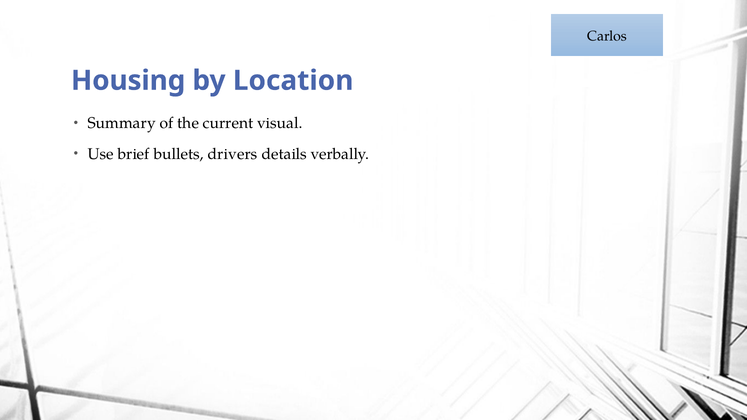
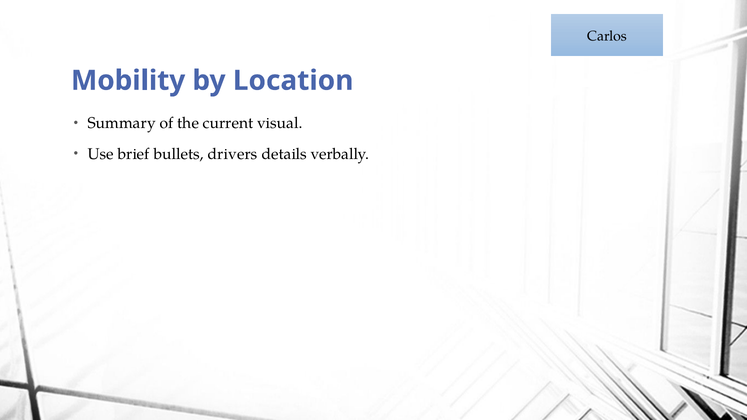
Housing: Housing -> Mobility (128, 81)
